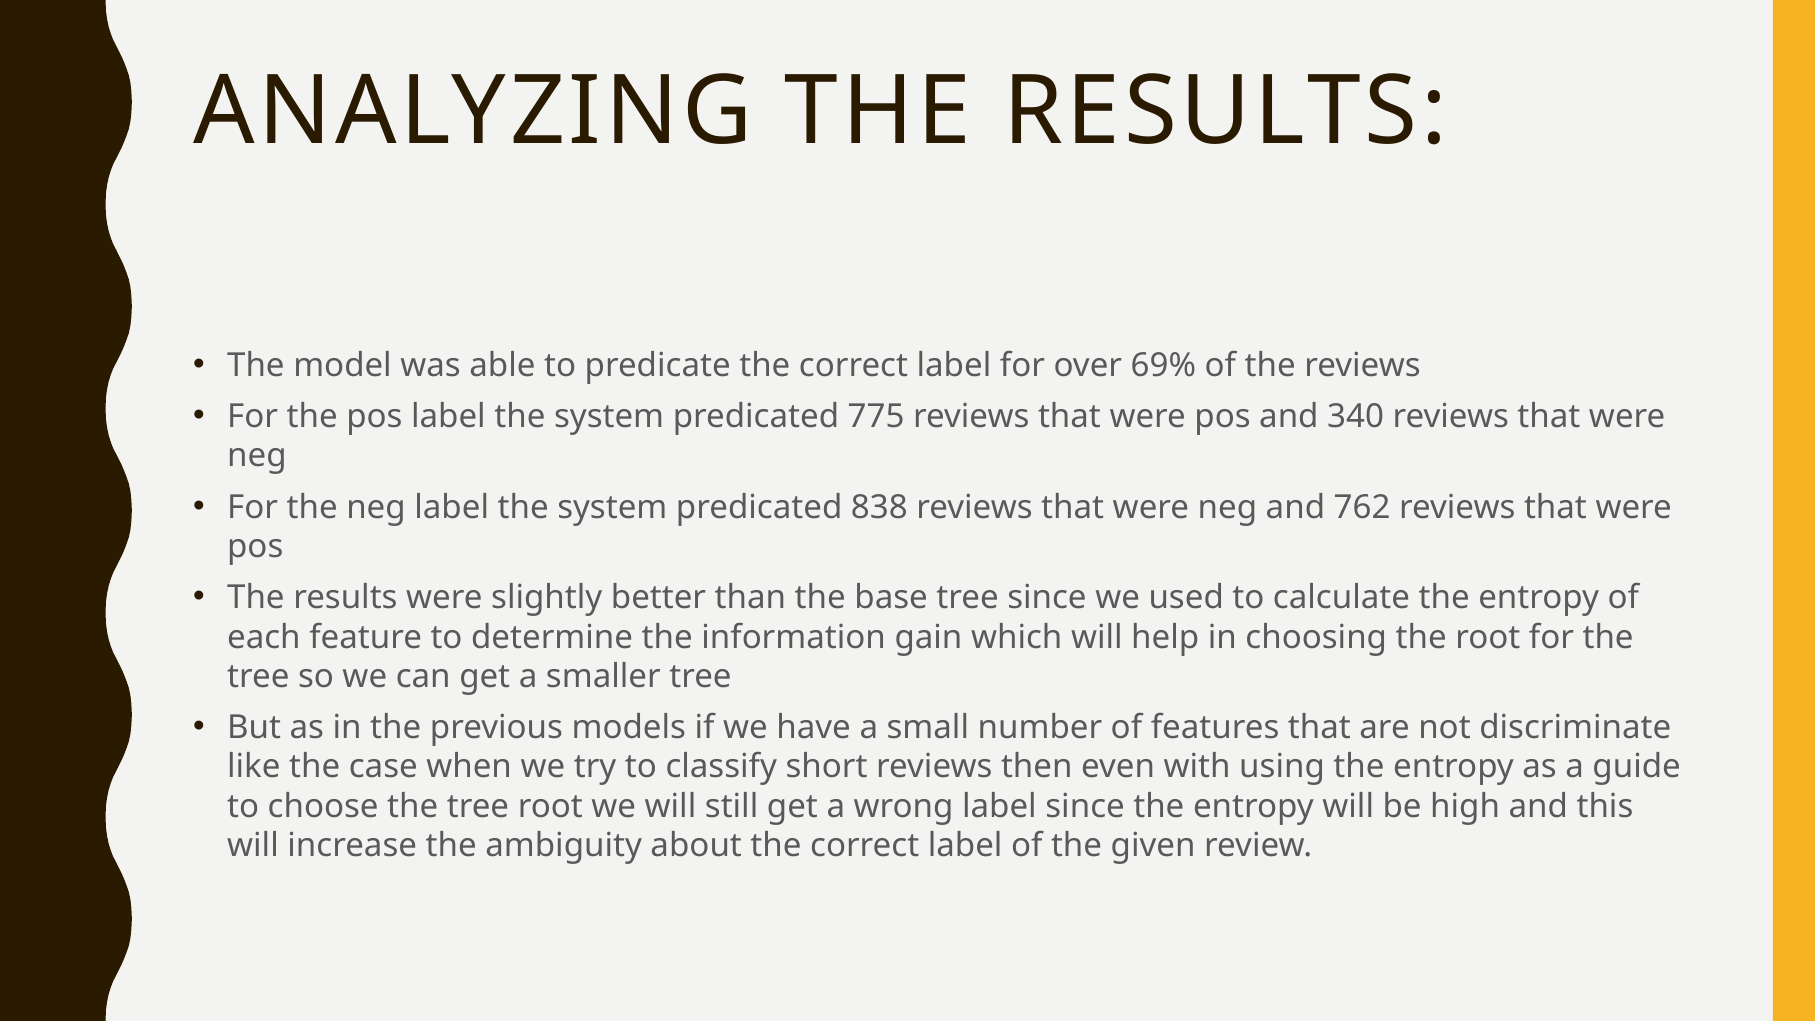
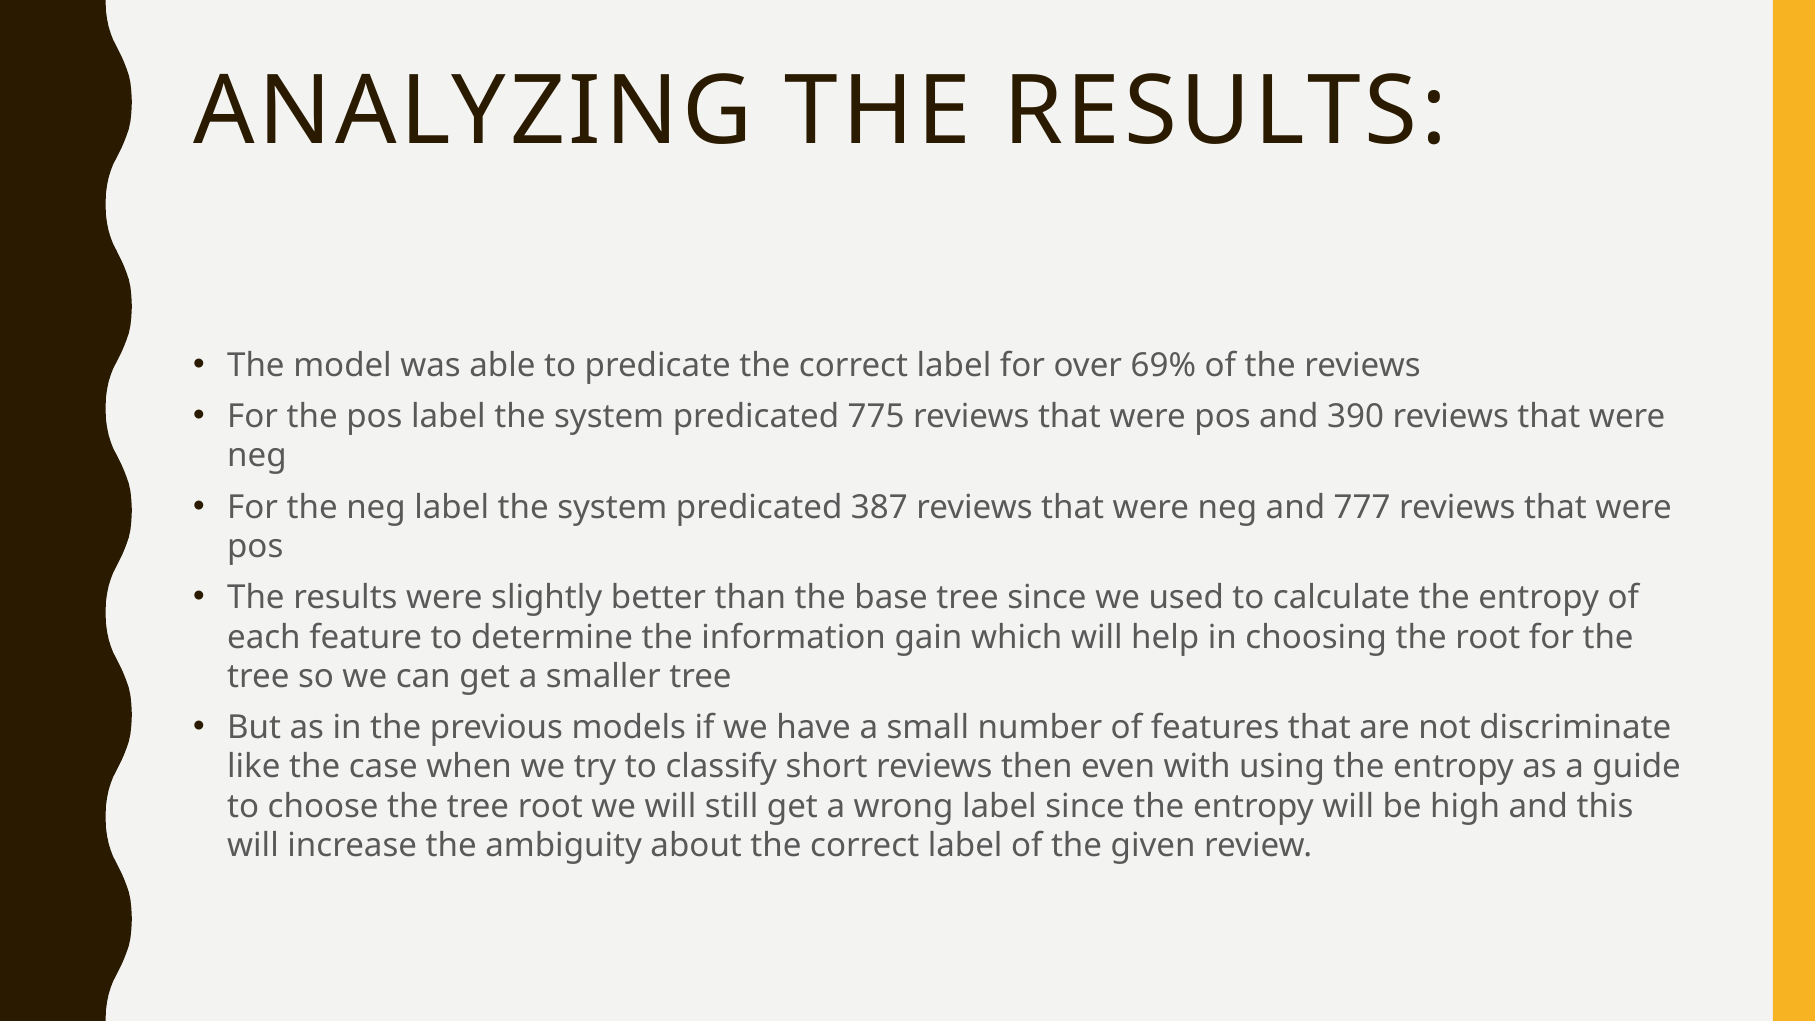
340: 340 -> 390 (1356, 417)
838: 838 -> 387 (879, 507)
762: 762 -> 777 (1362, 507)
